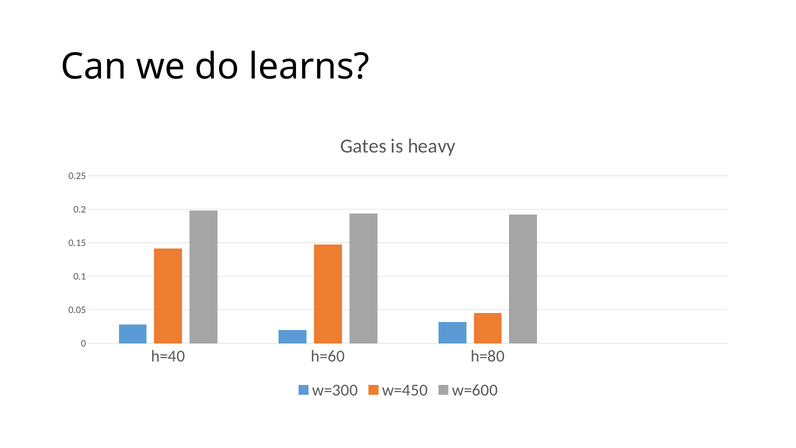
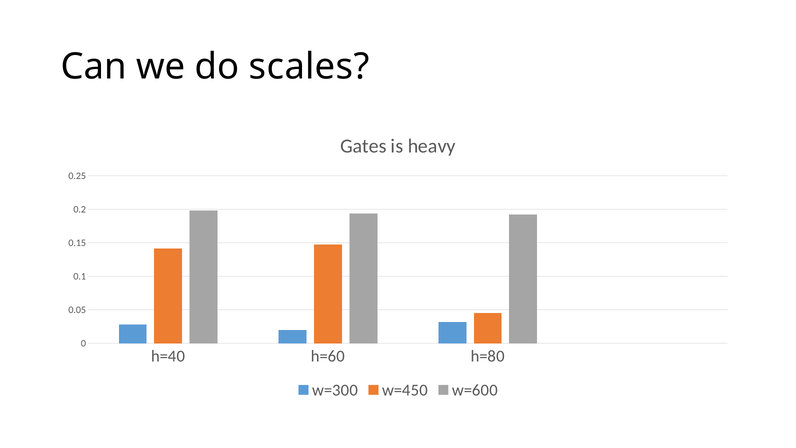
learns: learns -> scales (309, 67)
